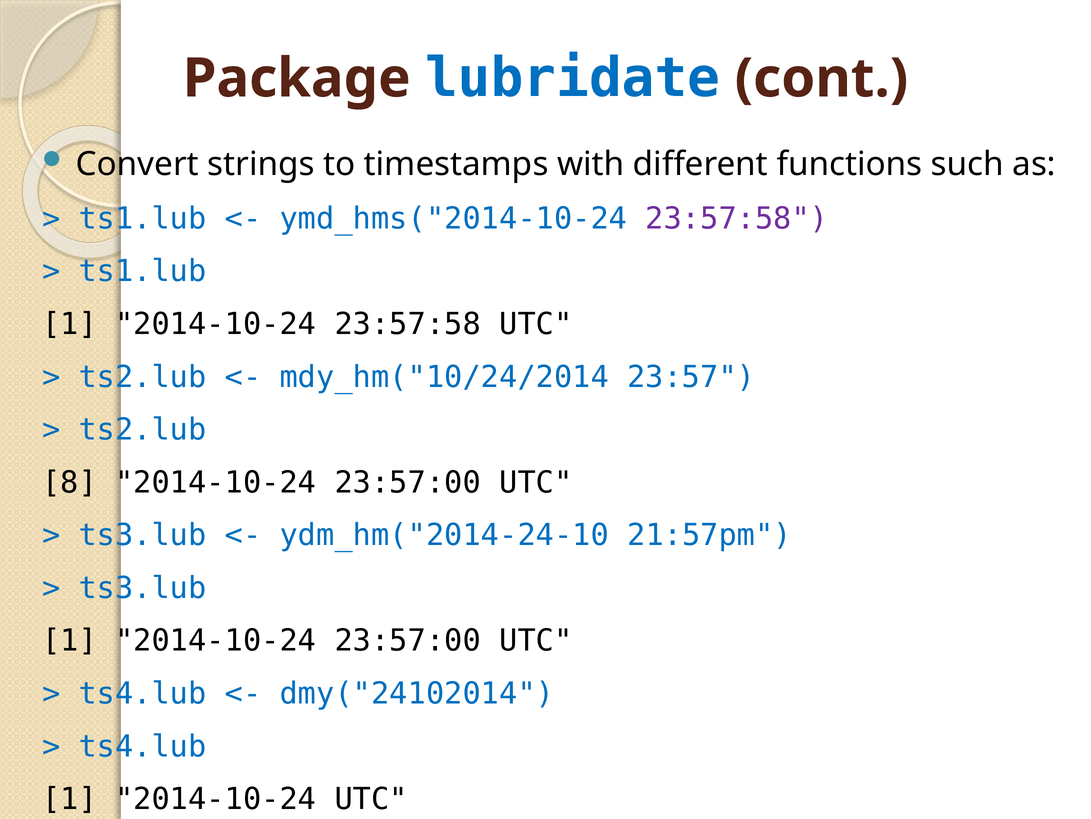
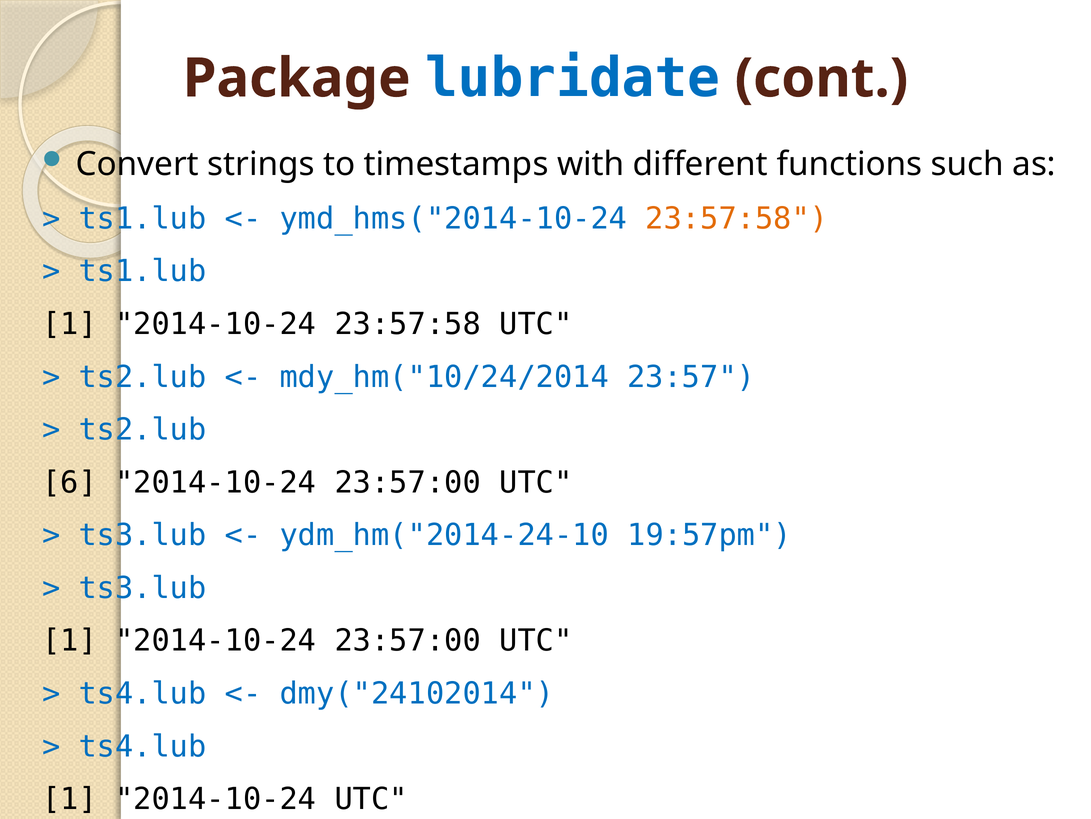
23:57:58 colour: purple -> orange (737, 218)
8: 8 -> 6 (69, 482)
21:57pm: 21:57pm -> 19:57pm (709, 535)
